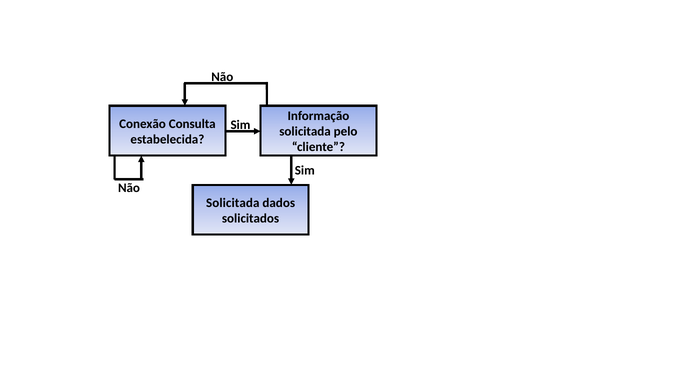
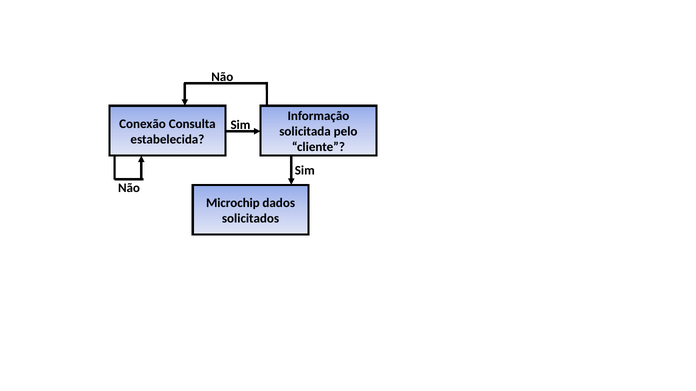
Solicitada: Solicitada -> Microchip (233, 203)
